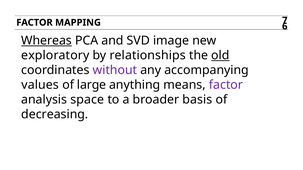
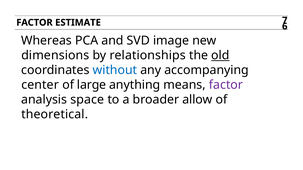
MAPPING: MAPPING -> ESTIMATE (78, 23)
Whereas underline: present -> none (47, 41)
exploratory: exploratory -> dimensions (55, 55)
without colour: purple -> blue (115, 70)
values: values -> center (40, 85)
basis: basis -> allow (197, 100)
decreasing: decreasing -> theoretical (55, 115)
